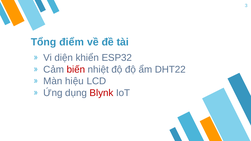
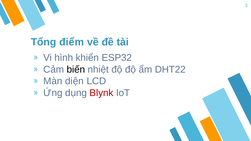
diện: diện -> hình (64, 58)
biến colour: red -> black (76, 70)
hiệu: hiệu -> diện (74, 81)
